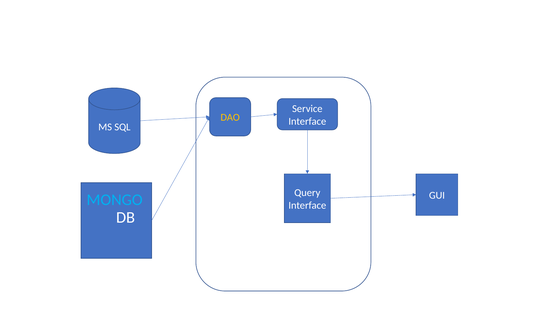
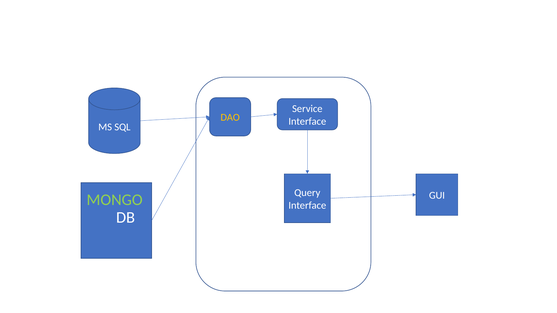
MONGO colour: light blue -> light green (115, 200)
